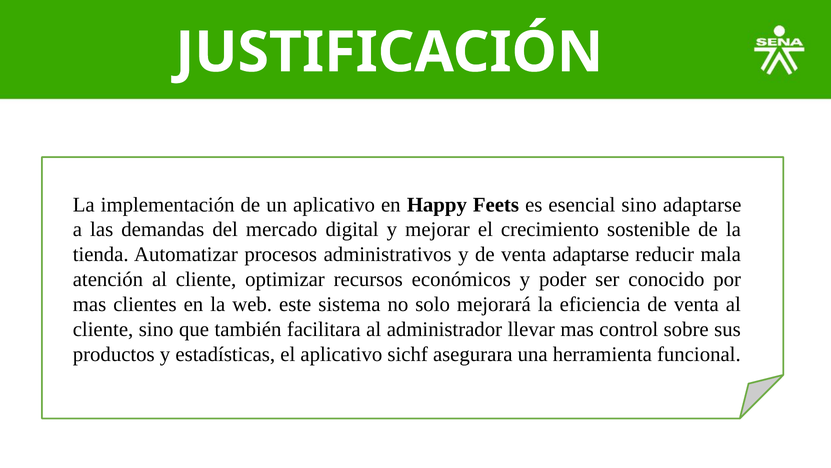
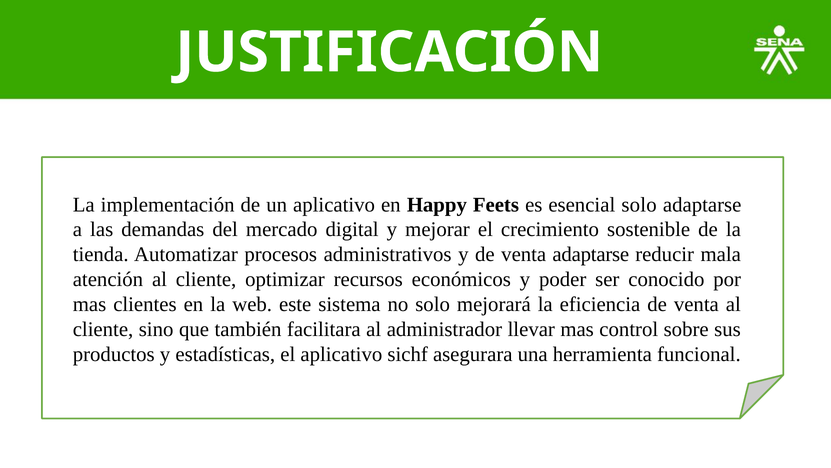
esencial sino: sino -> solo (639, 204)
